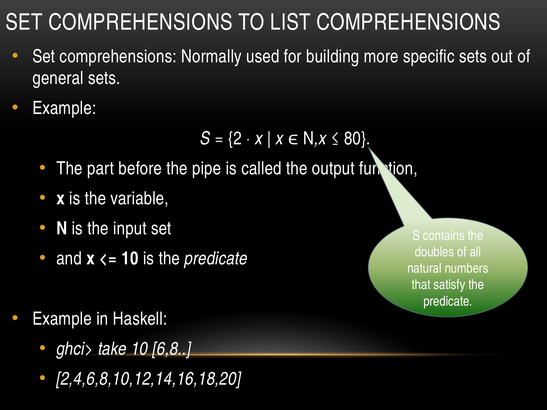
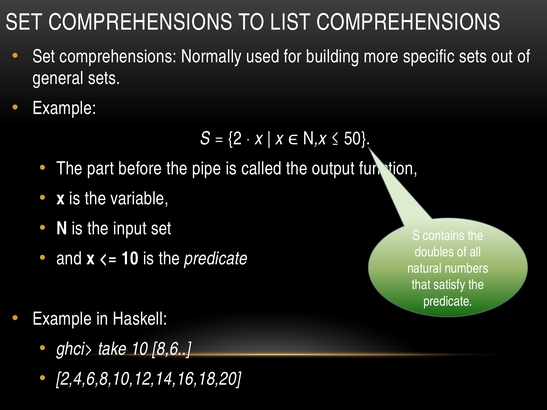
80: 80 -> 50 (357, 138)
6,8: 6,8 -> 8,6 (172, 349)
